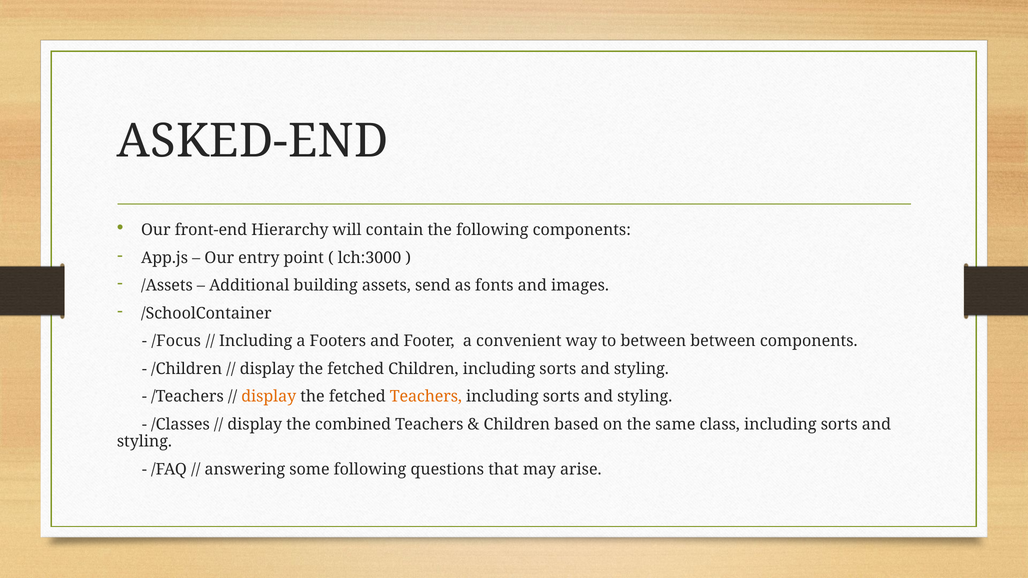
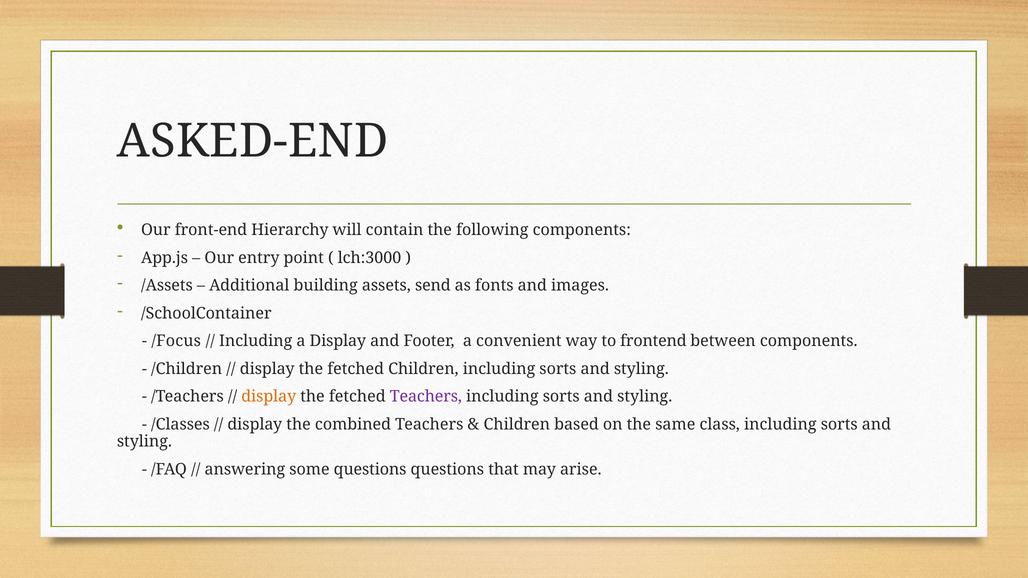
a Footers: Footers -> Display (338, 341)
to between: between -> frontend (653, 341)
Teachers colour: orange -> purple (426, 397)
some following: following -> questions (370, 470)
